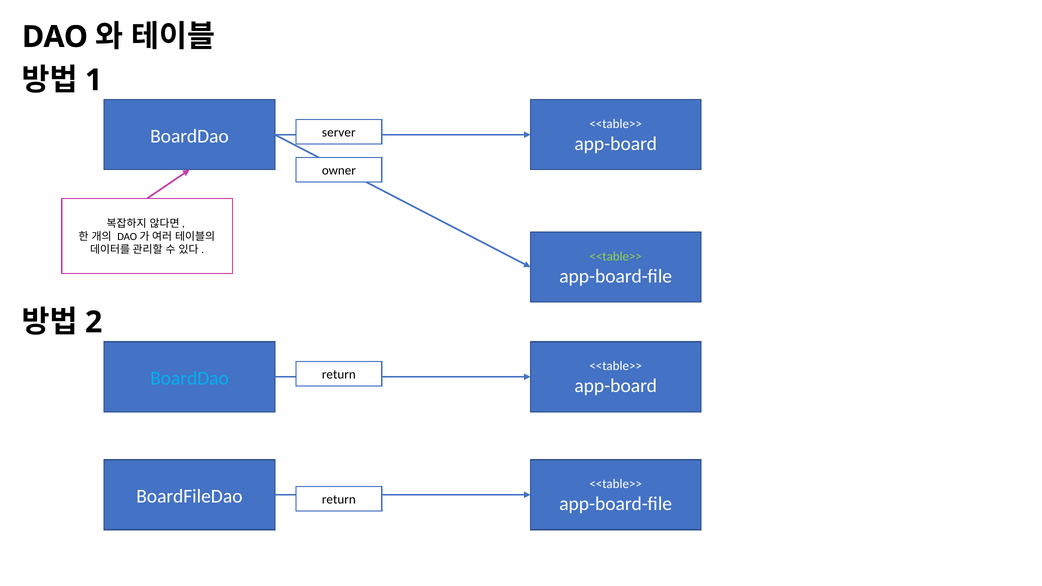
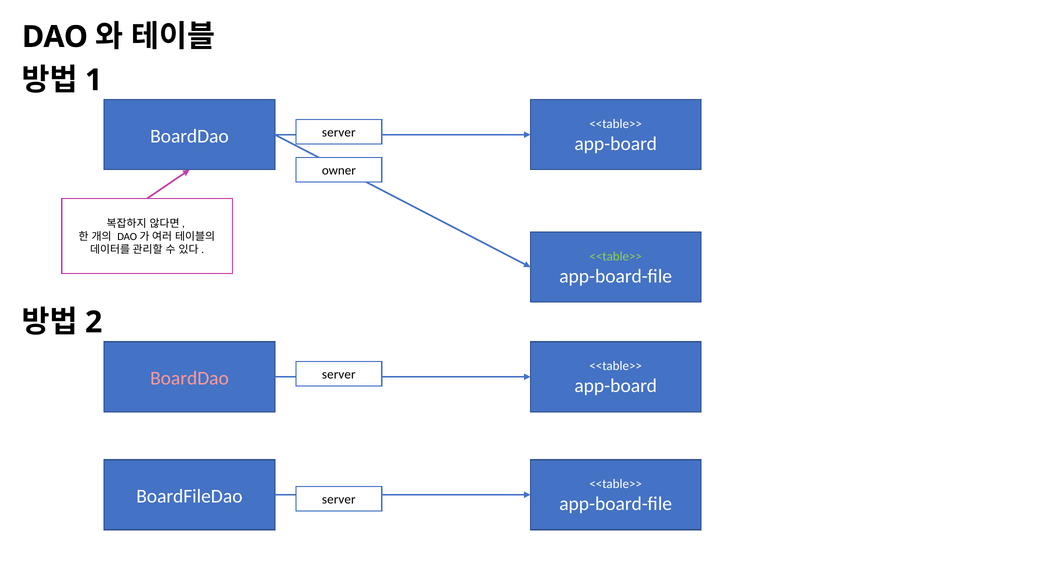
return: return -> server (339, 375)
BoardDao colour: light blue -> pink (190, 378)
return: return -> server (339, 500)
